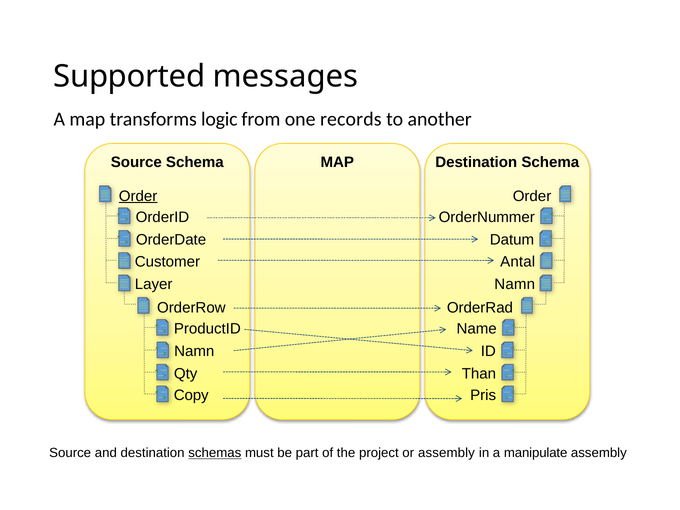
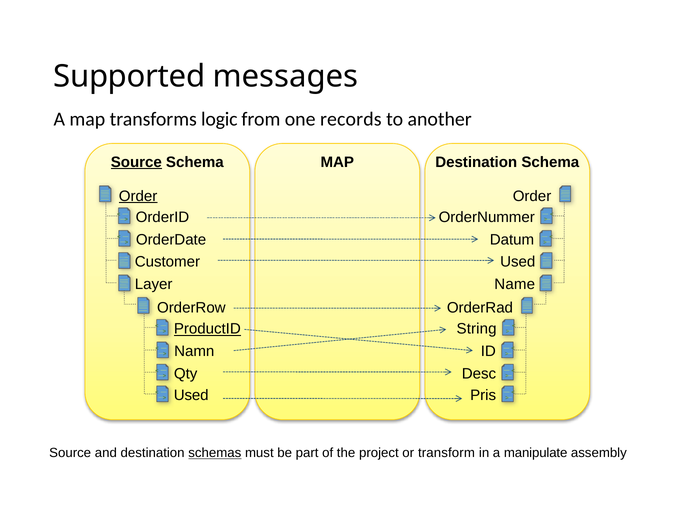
Source underline: none -> present (136, 162)
Antal: Antal -> Used (518, 262)
Namn: Namn -> Name (515, 284)
Name: Name -> String (477, 329)
ProductID underline: none -> present (207, 329)
Than: Than -> Desc (479, 374)
Copy: Copy -> Used (191, 395)
or assembly: assembly -> transform (446, 453)
